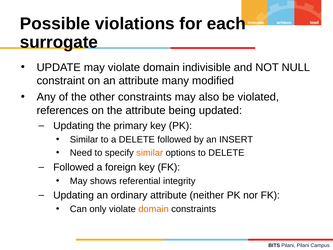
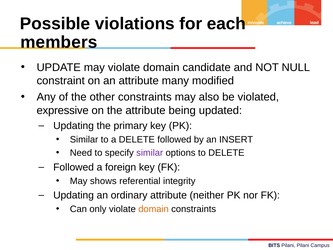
surrogate: surrogate -> members (59, 42)
indivisible: indivisible -> candidate (207, 67)
references: references -> expressive (63, 110)
similar colour: orange -> purple (150, 153)
